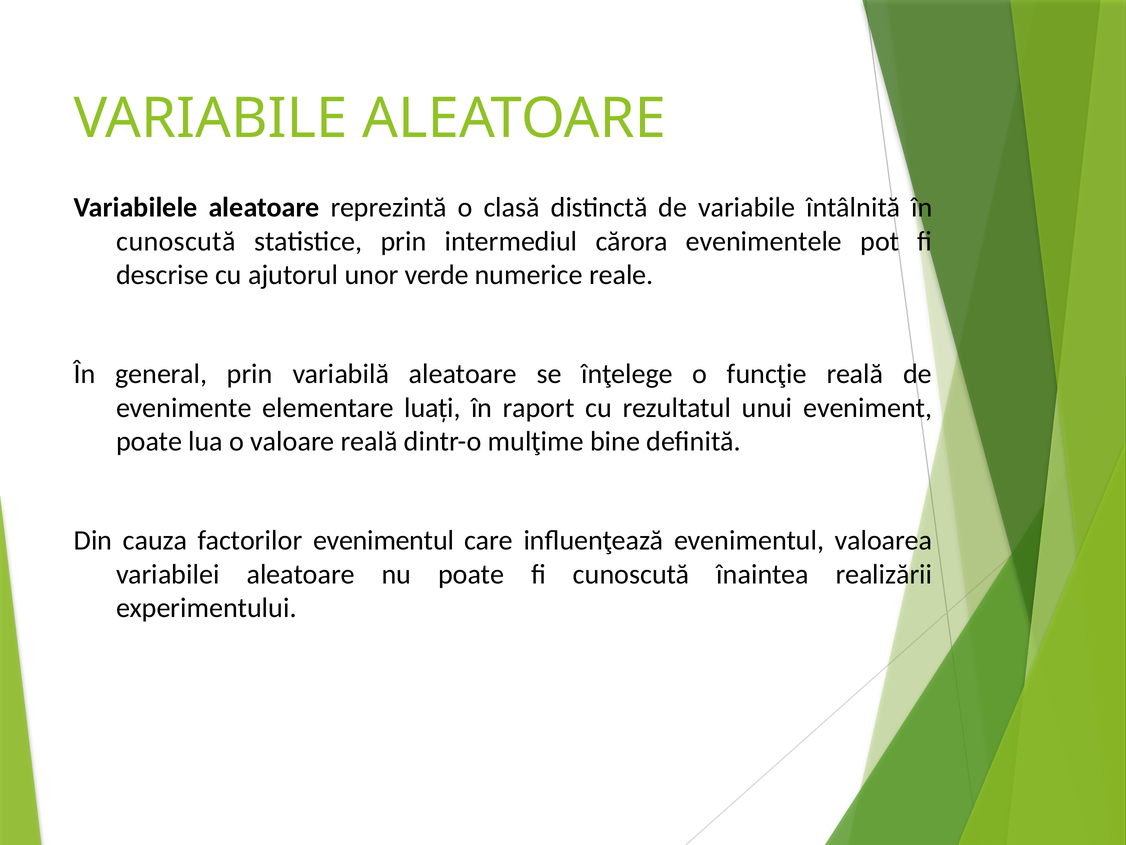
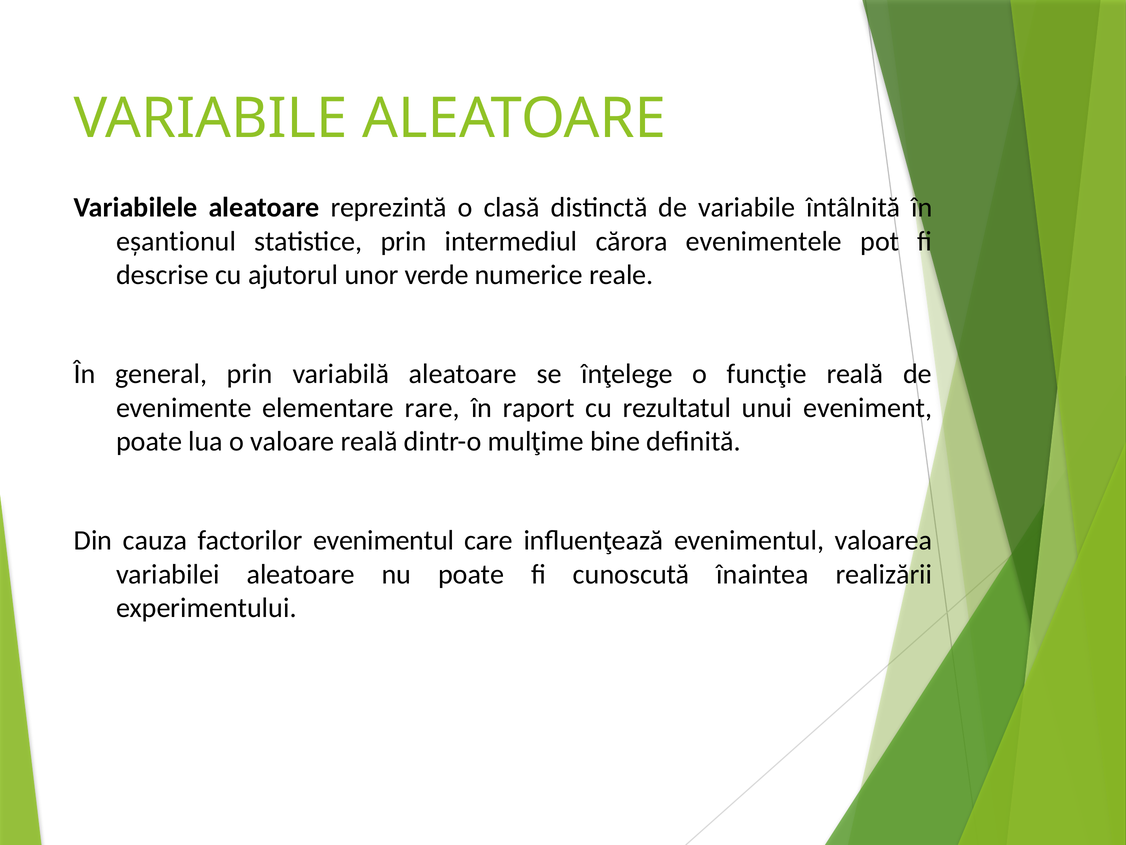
cunoscută: cunoscută -> eșantionul (176, 241)
luați: luați -> rare (432, 408)
